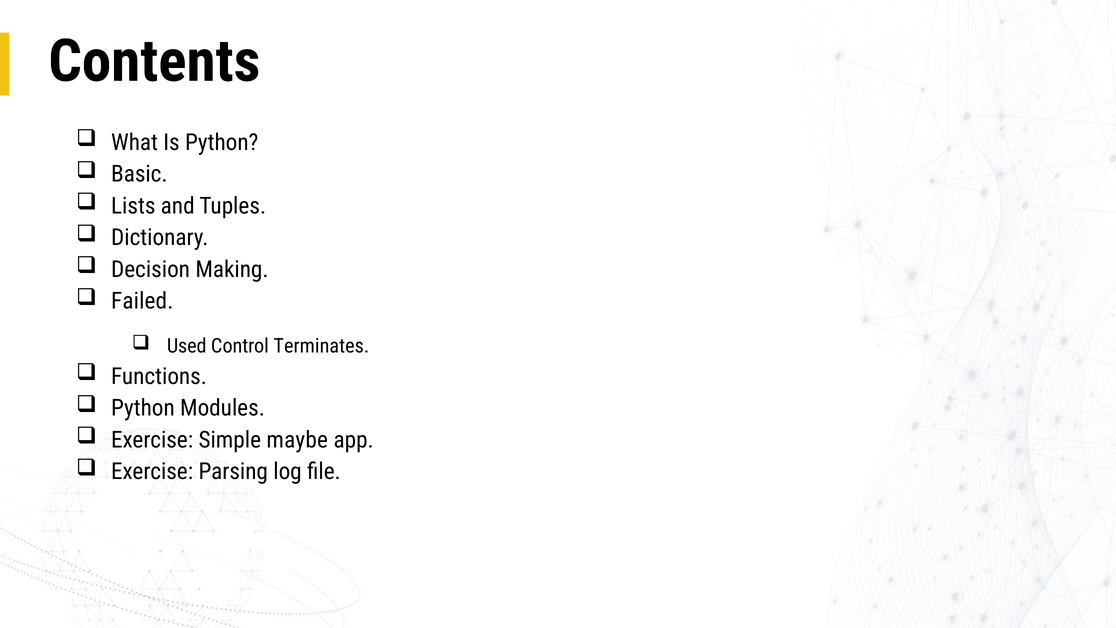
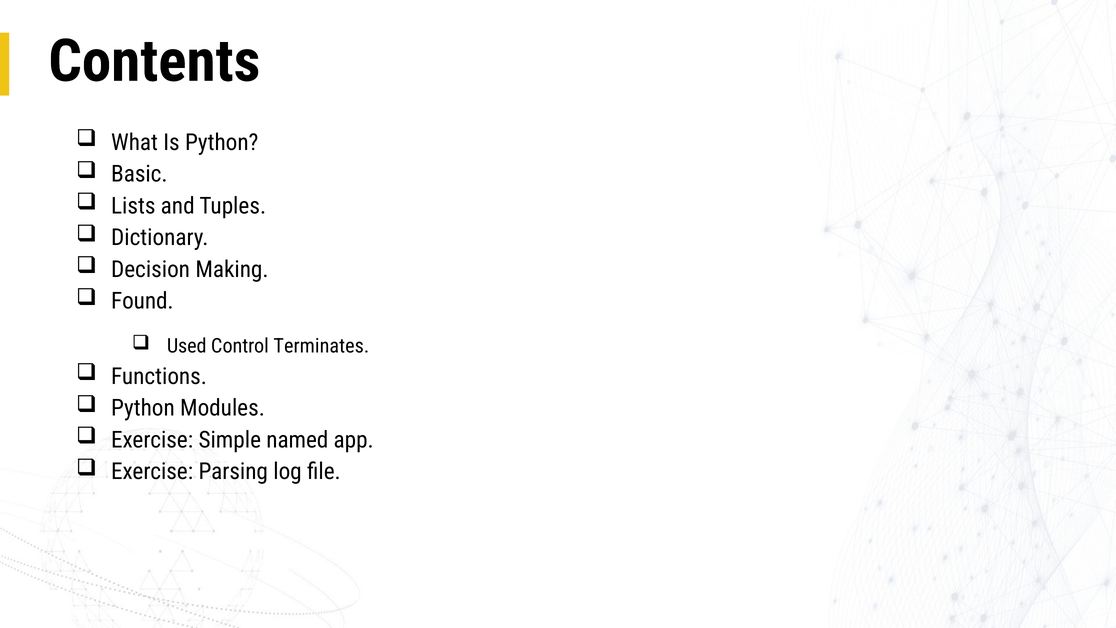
Failed: Failed -> Found (142, 301)
maybe: maybe -> named (297, 440)
